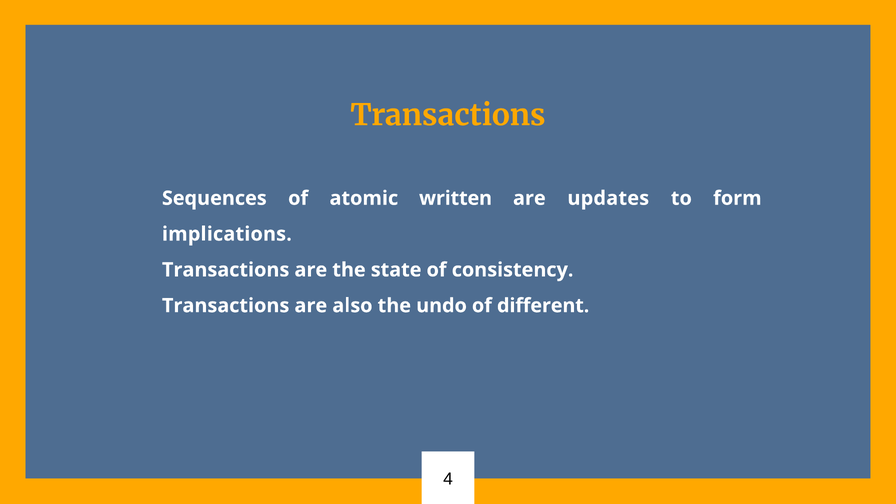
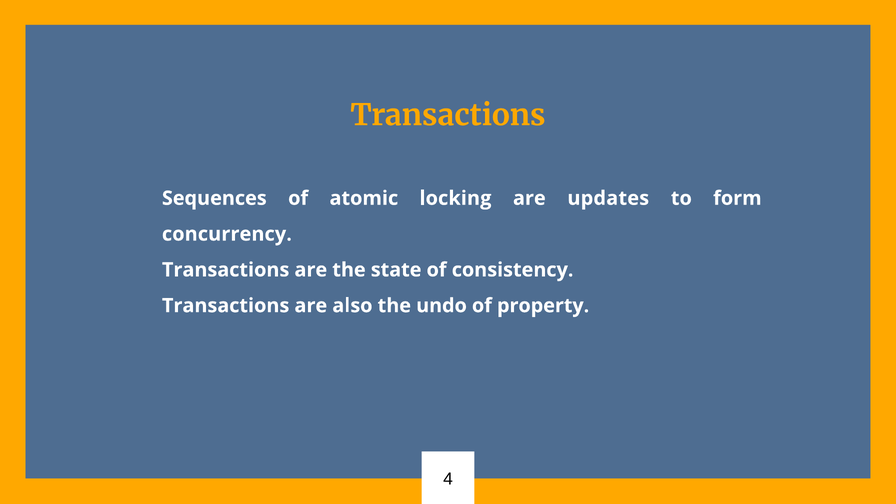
written: written -> locking (455, 198)
implications: implications -> concurrency (227, 234)
different: different -> property (543, 306)
